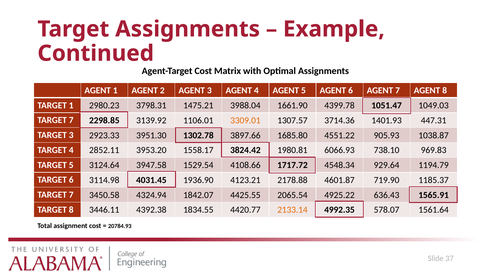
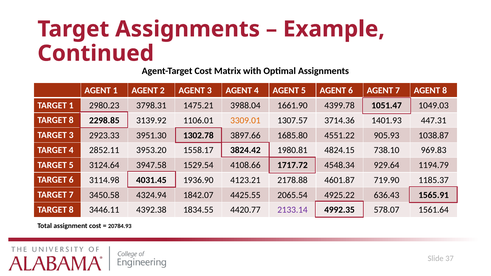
7: 7 -> 8 (71, 120)
6066.93: 6066.93 -> 4824.15 (340, 150)
2133.14 colour: orange -> purple (292, 210)
